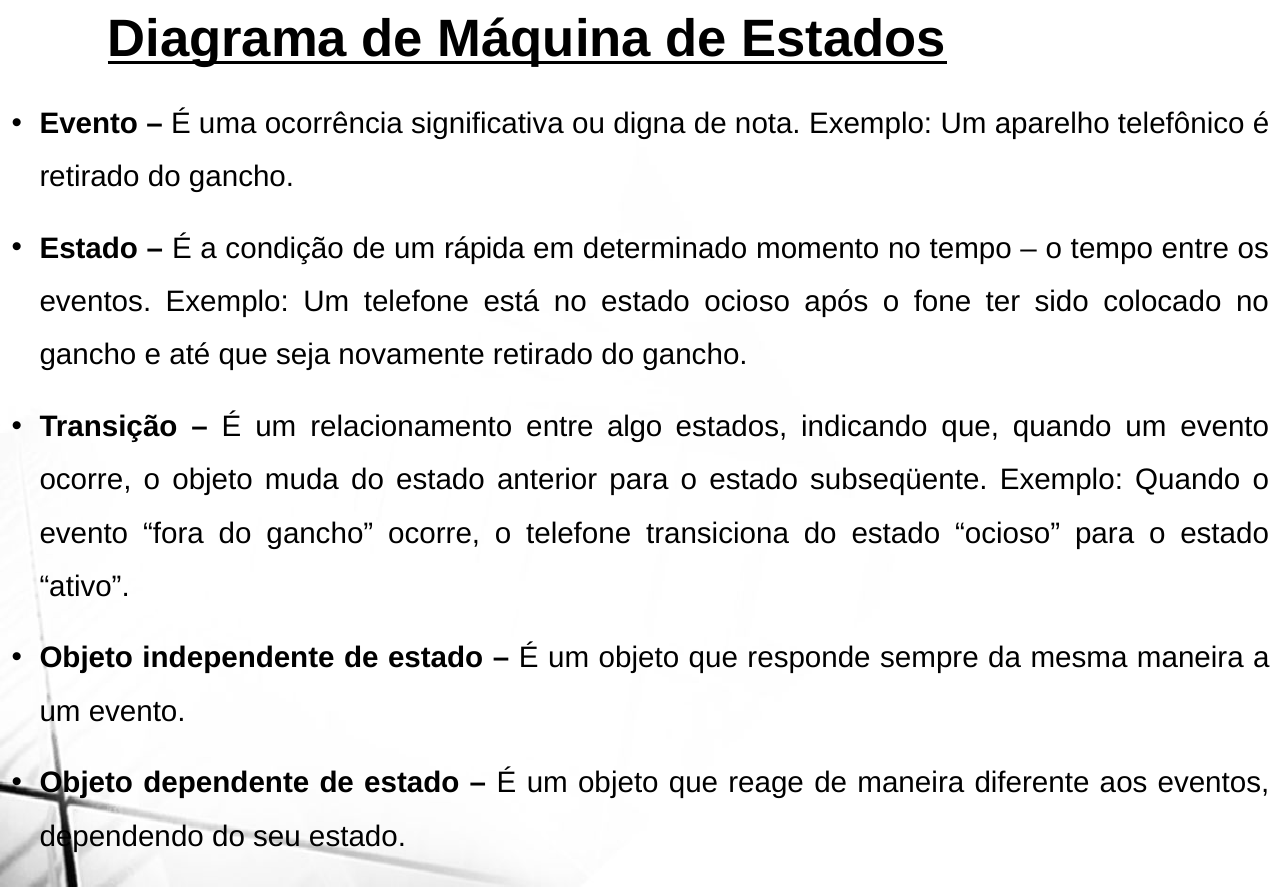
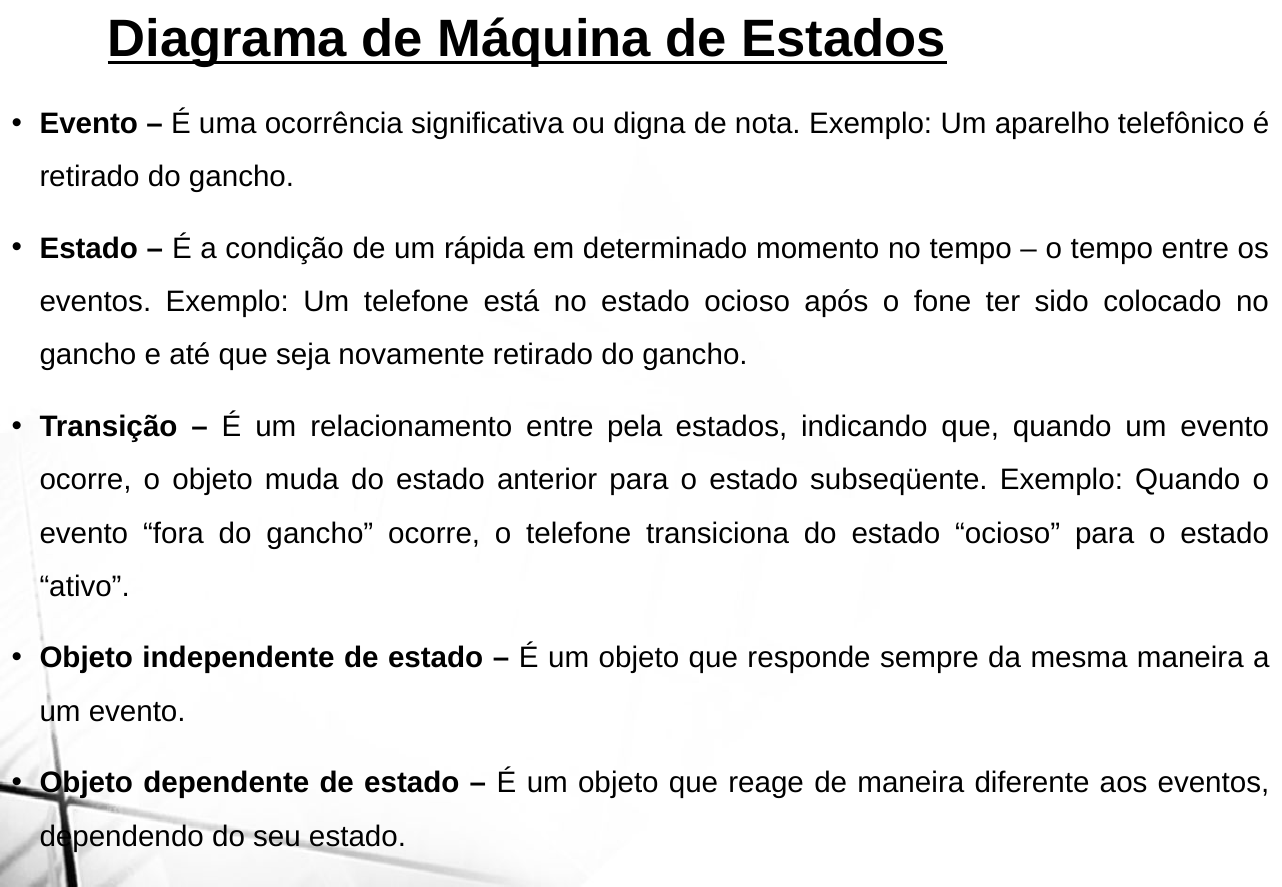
algo: algo -> pela (635, 427)
